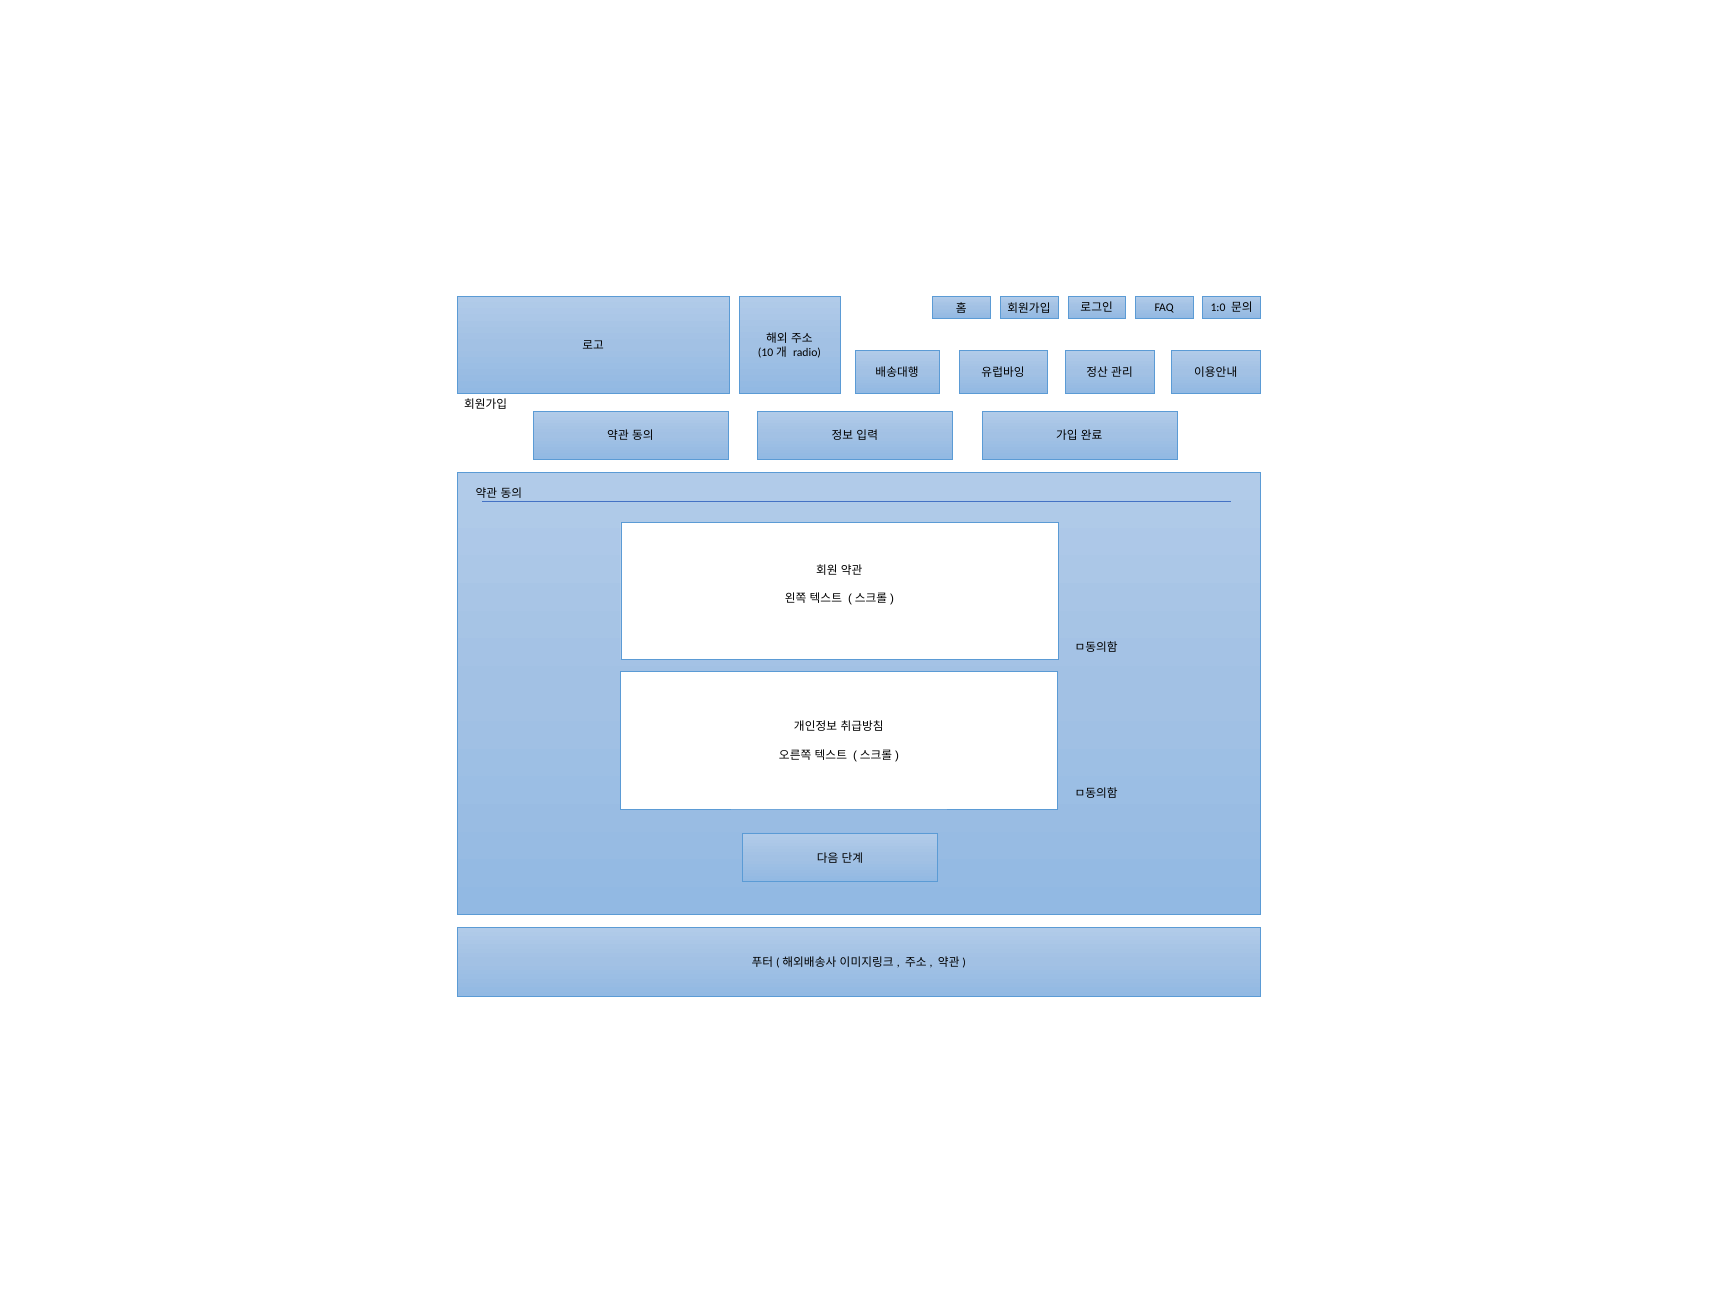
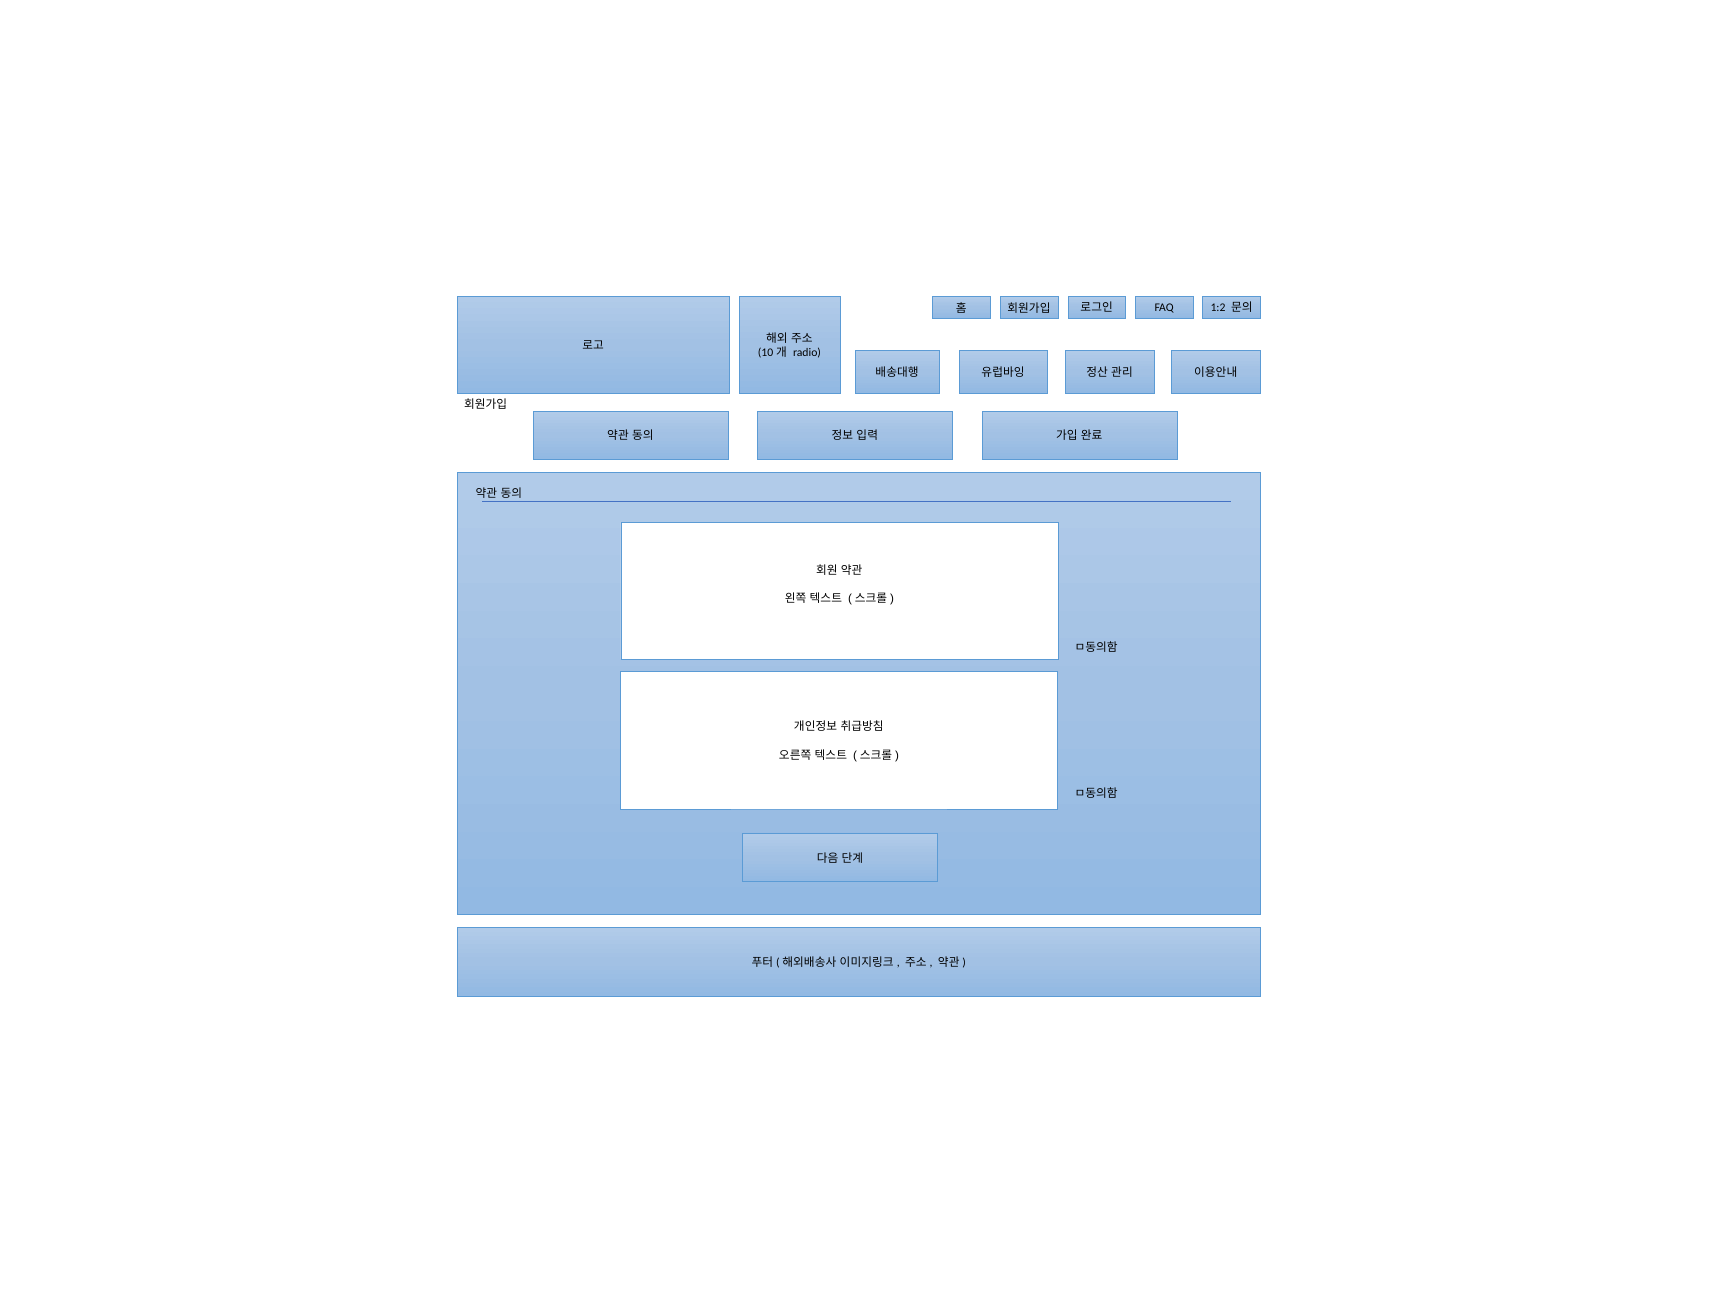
1:0: 1:0 -> 1:2 (1218, 308)
